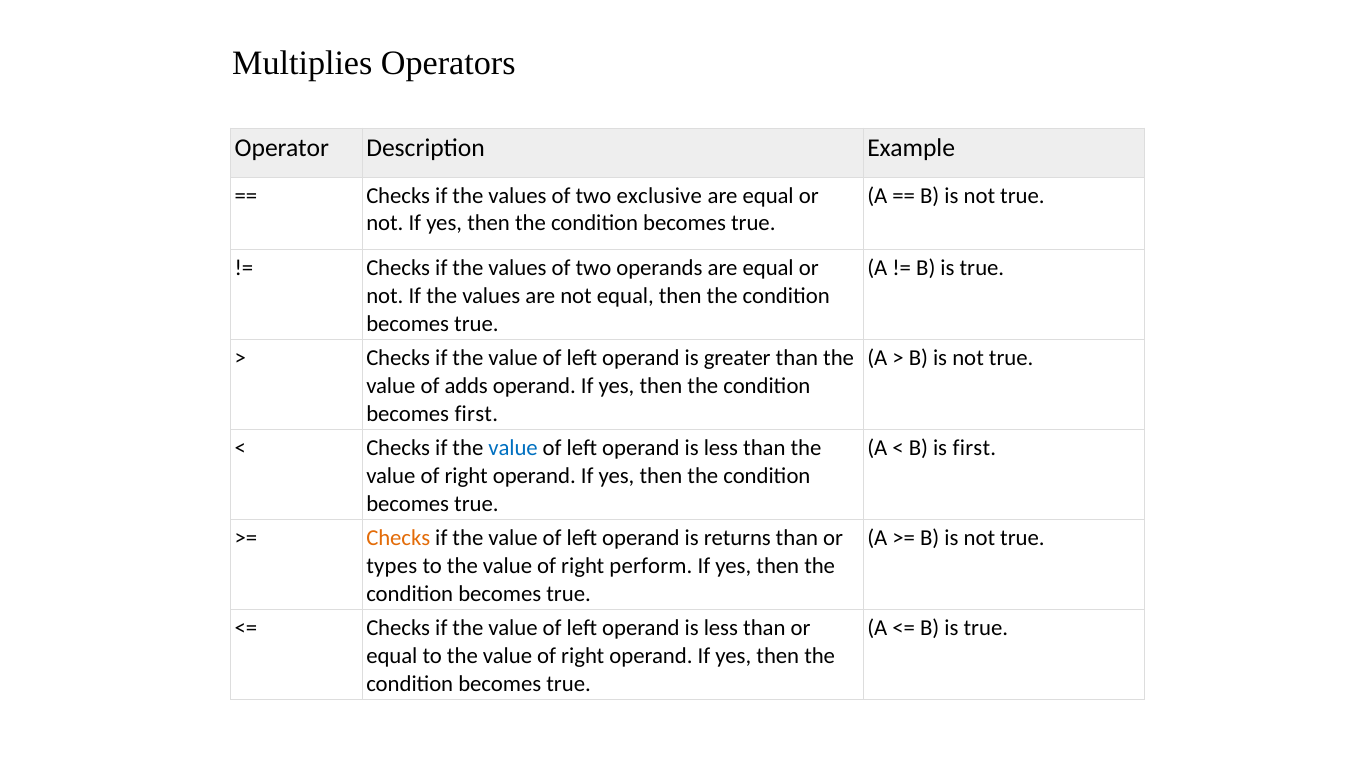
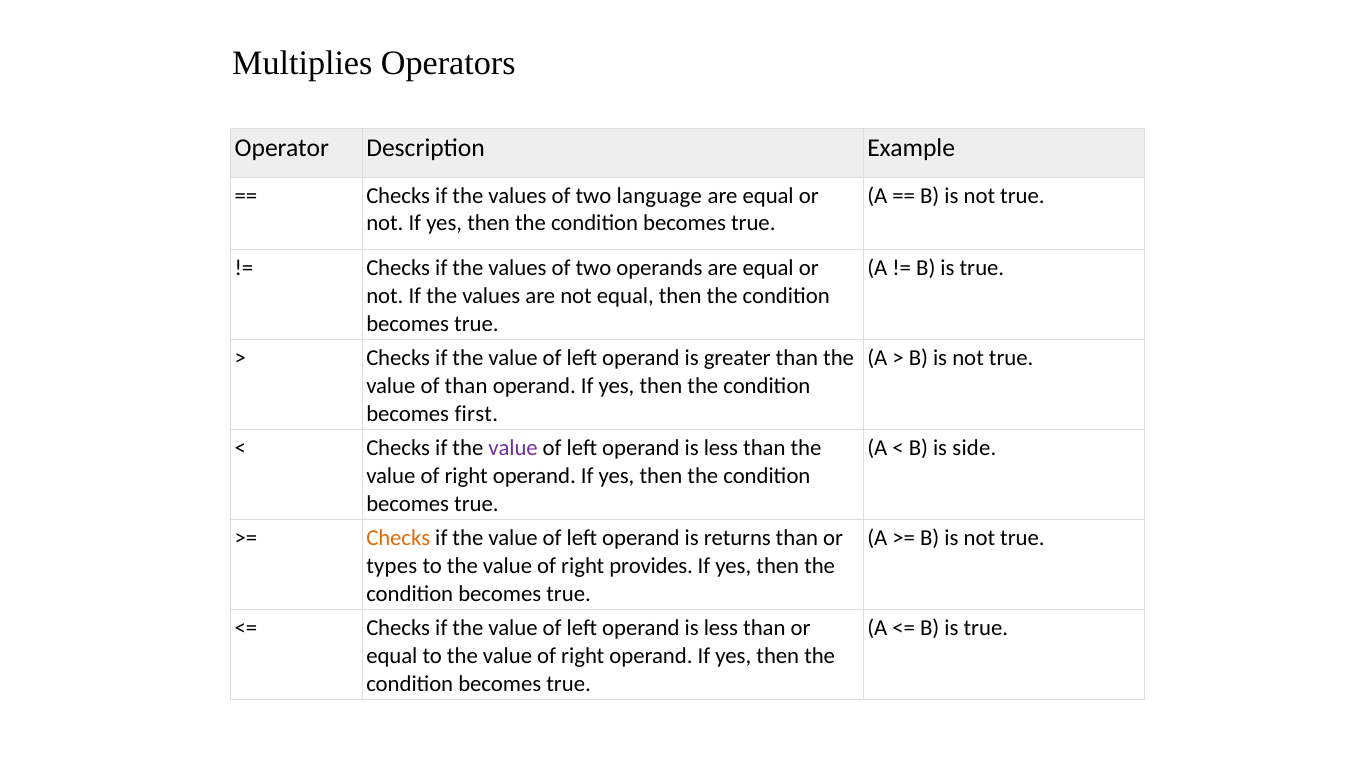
exclusive: exclusive -> language (659, 196)
of adds: adds -> than (466, 386)
value colour: blue -> purple (513, 448)
is first: first -> side (974, 448)
perform: perform -> provides (651, 566)
